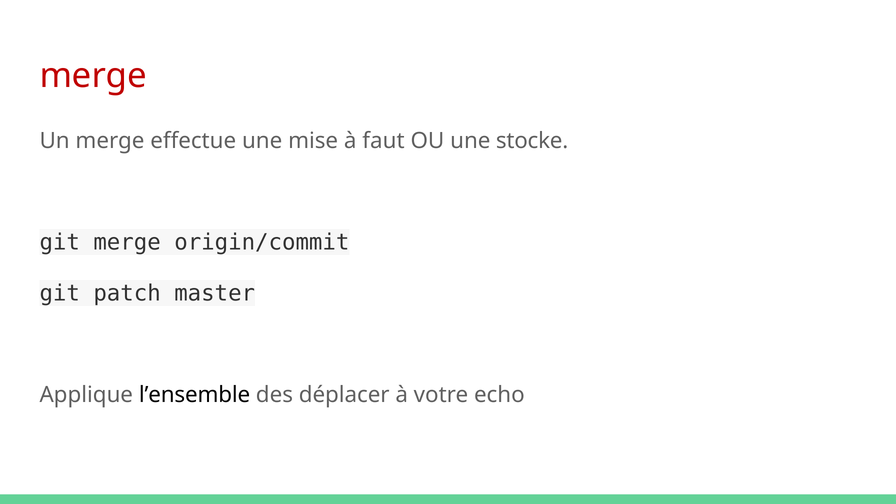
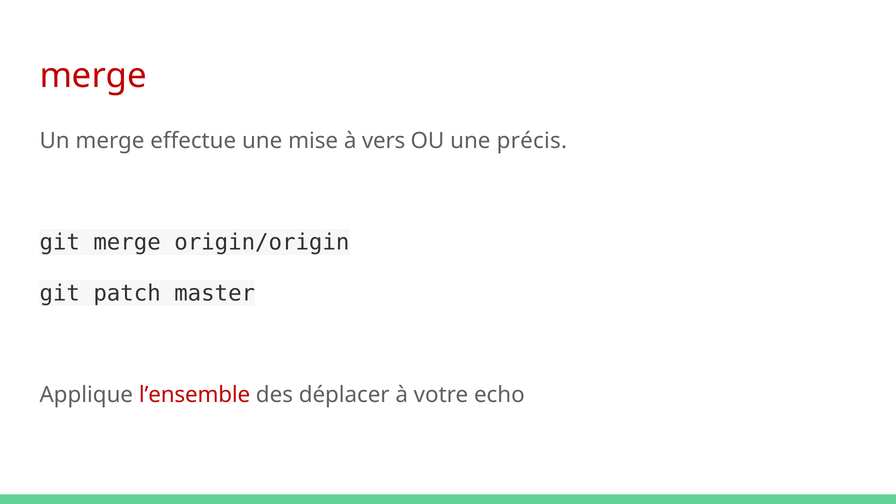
faut: faut -> vers (384, 141)
stocke: stocke -> précis (532, 141)
origin/commit: origin/commit -> origin/origin (262, 243)
l’ensemble colour: black -> red (195, 395)
